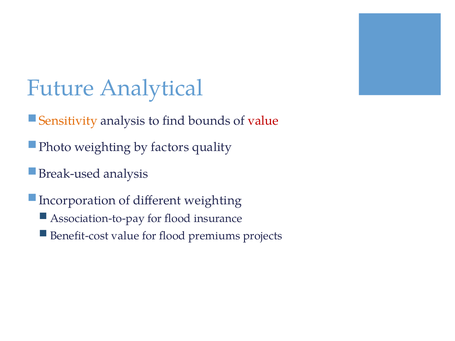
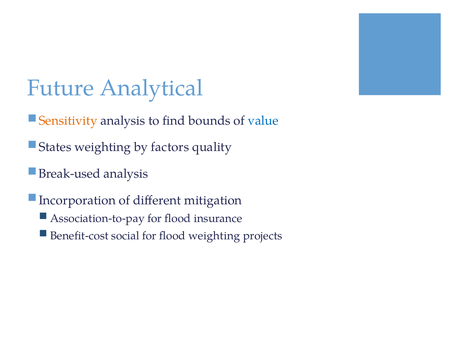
value colour: red -> blue (263, 121)
Photo: Photo -> States (55, 147)
different weighting: weighting -> mitigation (213, 200)
Benefit-cost value: value -> social (125, 236)
flood premiums: premiums -> weighting (214, 236)
